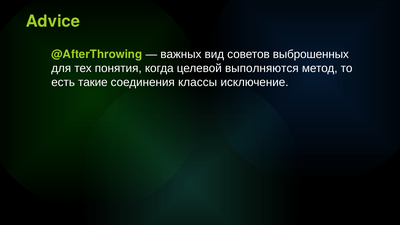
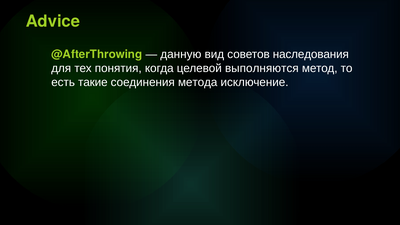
важных: важных -> данную (181, 54)
выброшенных: выброшенных -> наследования (311, 54)
классы: классы -> метода (198, 82)
